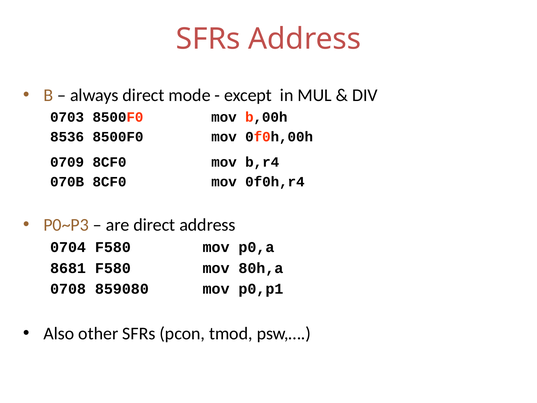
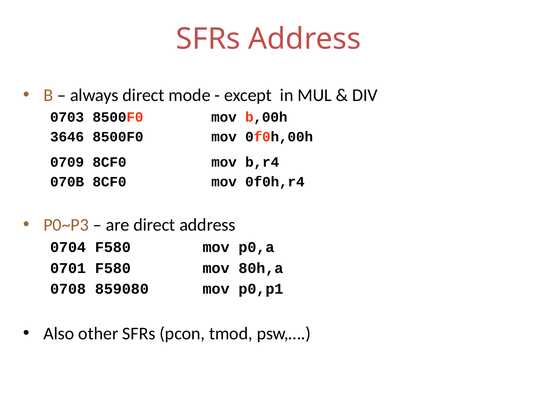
8536: 8536 -> 3646 (67, 137)
8681: 8681 -> 0701 (68, 268)
